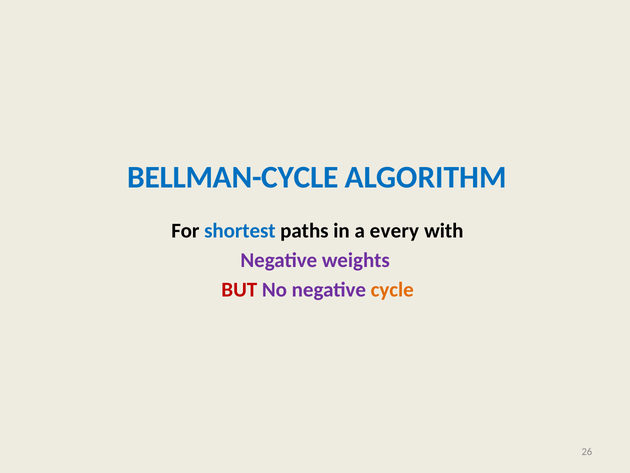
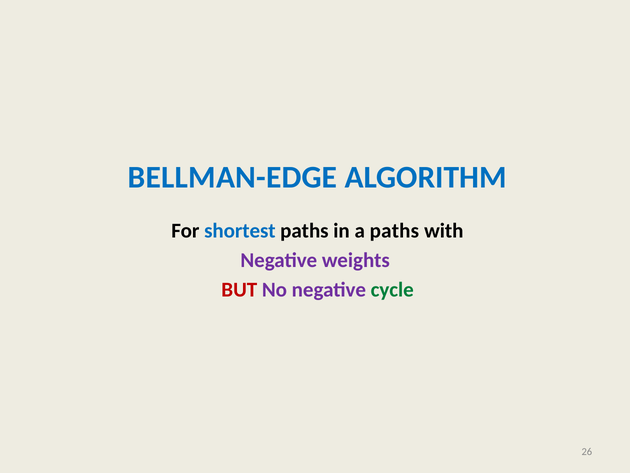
BELLMAN-CYCLE: BELLMAN-CYCLE -> BELLMAN-EDGE (233, 177)
a every: every -> paths (394, 231)
cycle colour: orange -> green (392, 289)
